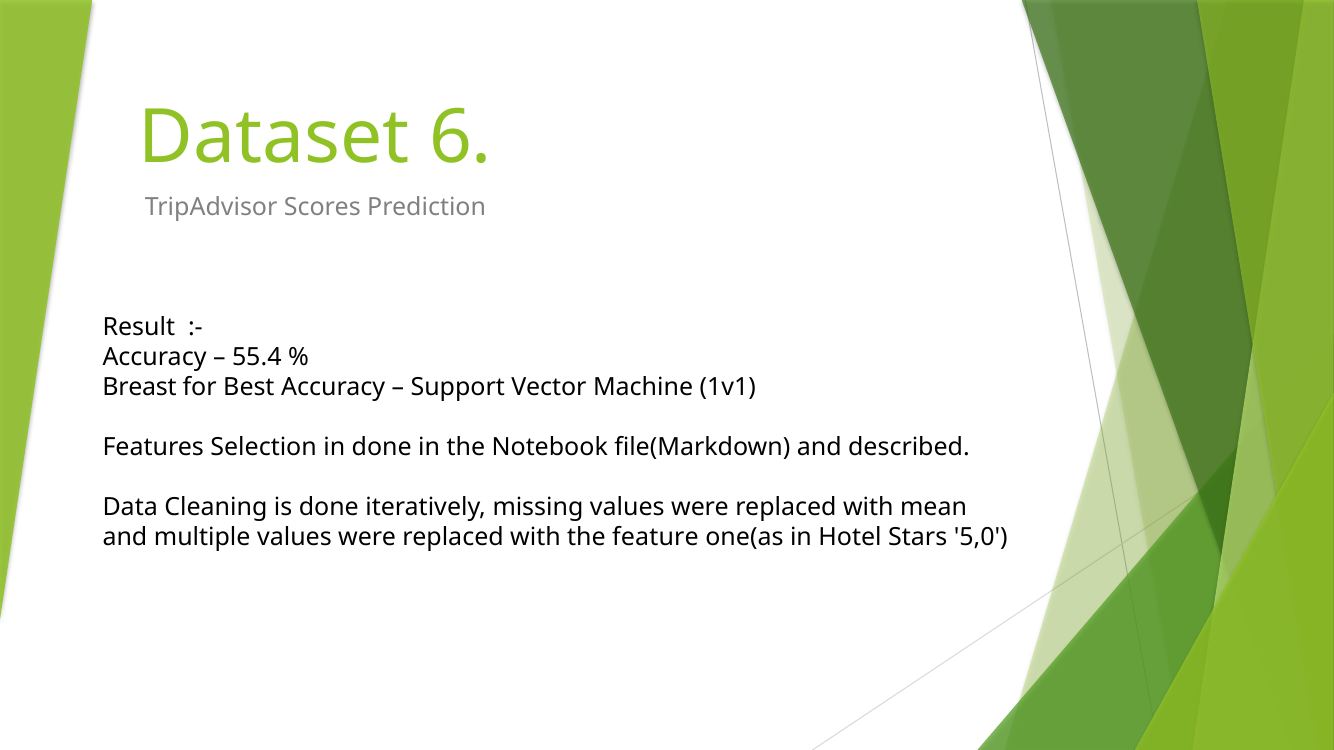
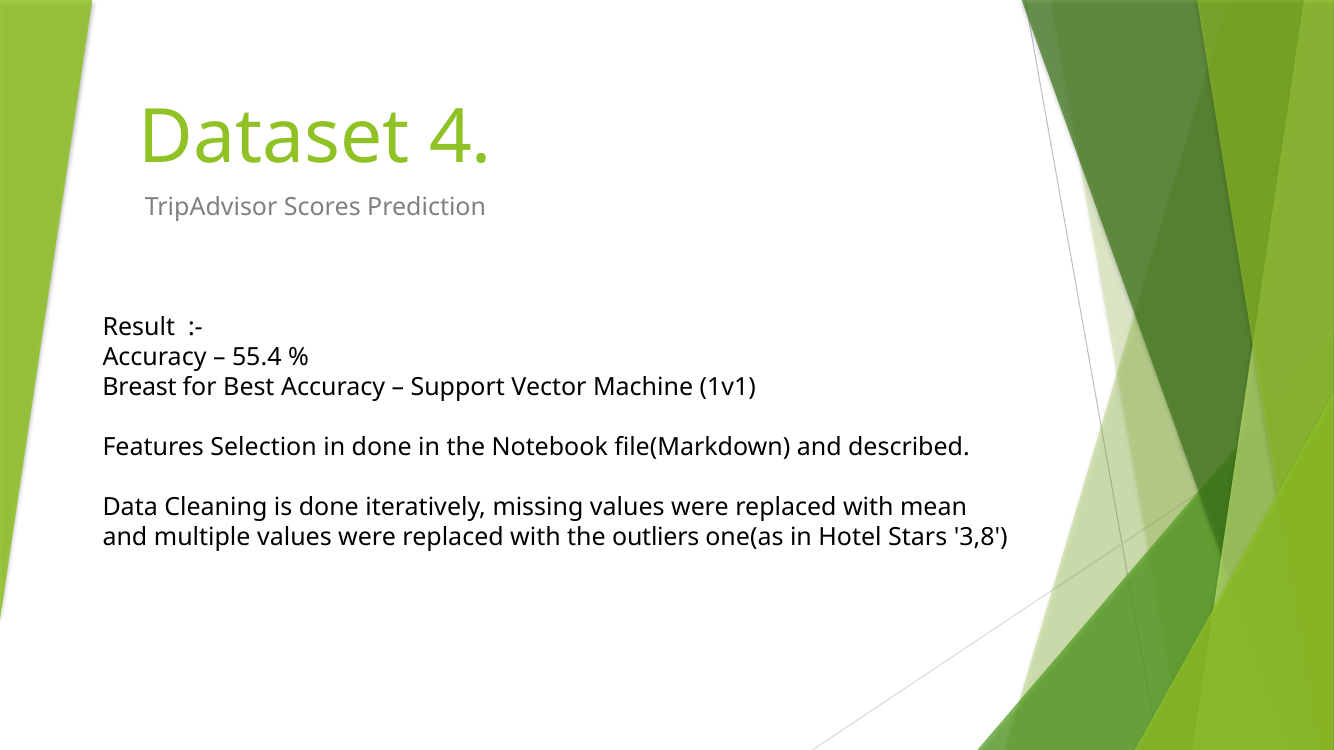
6: 6 -> 4 (461, 138)
feature: feature -> outliers (656, 538)
5,0: 5,0 -> 3,8 (981, 538)
